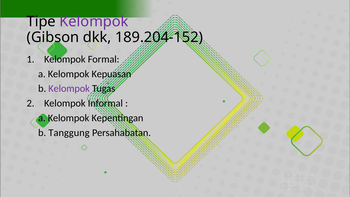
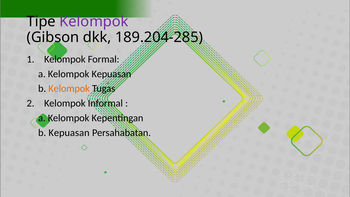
189.204-152: 189.204-152 -> 189.204-285 (159, 37)
Kelompok colour: purple -> orange (69, 89)
b Tanggung: Tanggung -> Kepuasan (69, 133)
